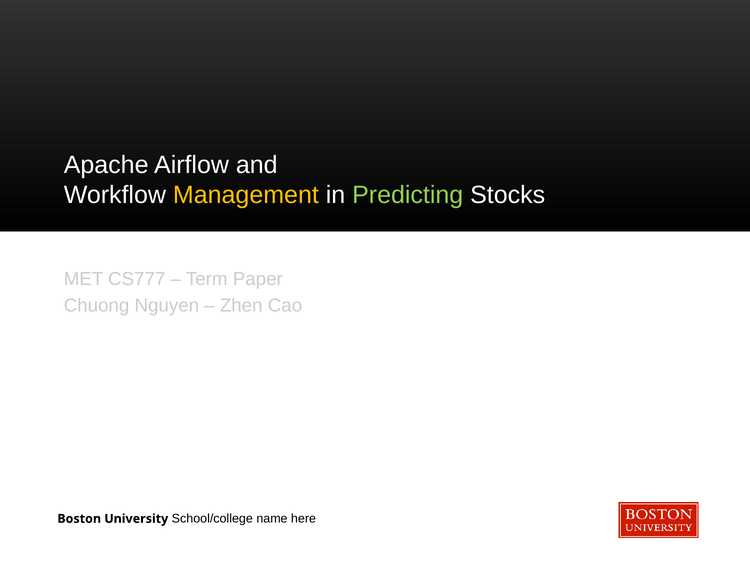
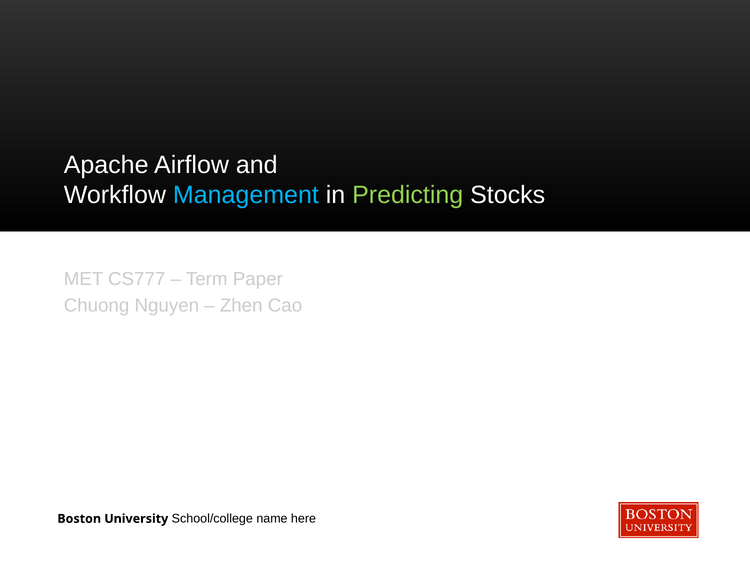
Management colour: yellow -> light blue (246, 195)
